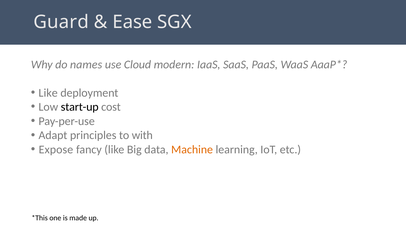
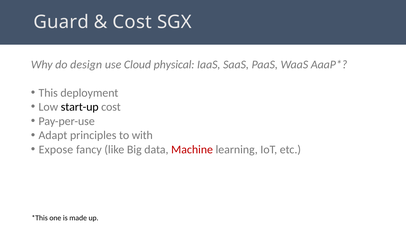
Ease: Ease -> Cost (132, 22)
names: names -> design (86, 65)
modern: modern -> physical (174, 65)
Like: Like -> This (48, 93)
Machine colour: orange -> red (192, 150)
